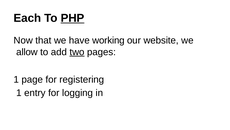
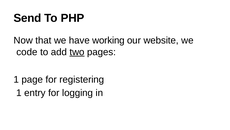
Each: Each -> Send (27, 18)
PHP underline: present -> none (72, 18)
allow: allow -> code (27, 52)
